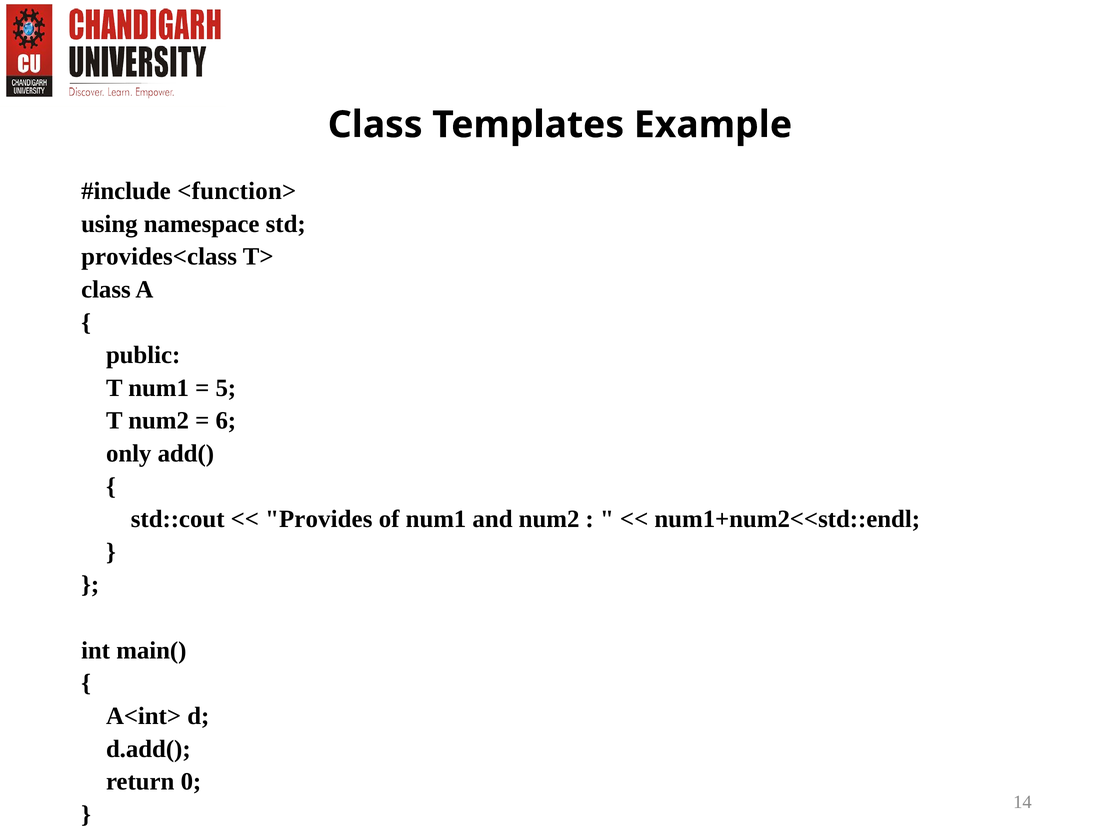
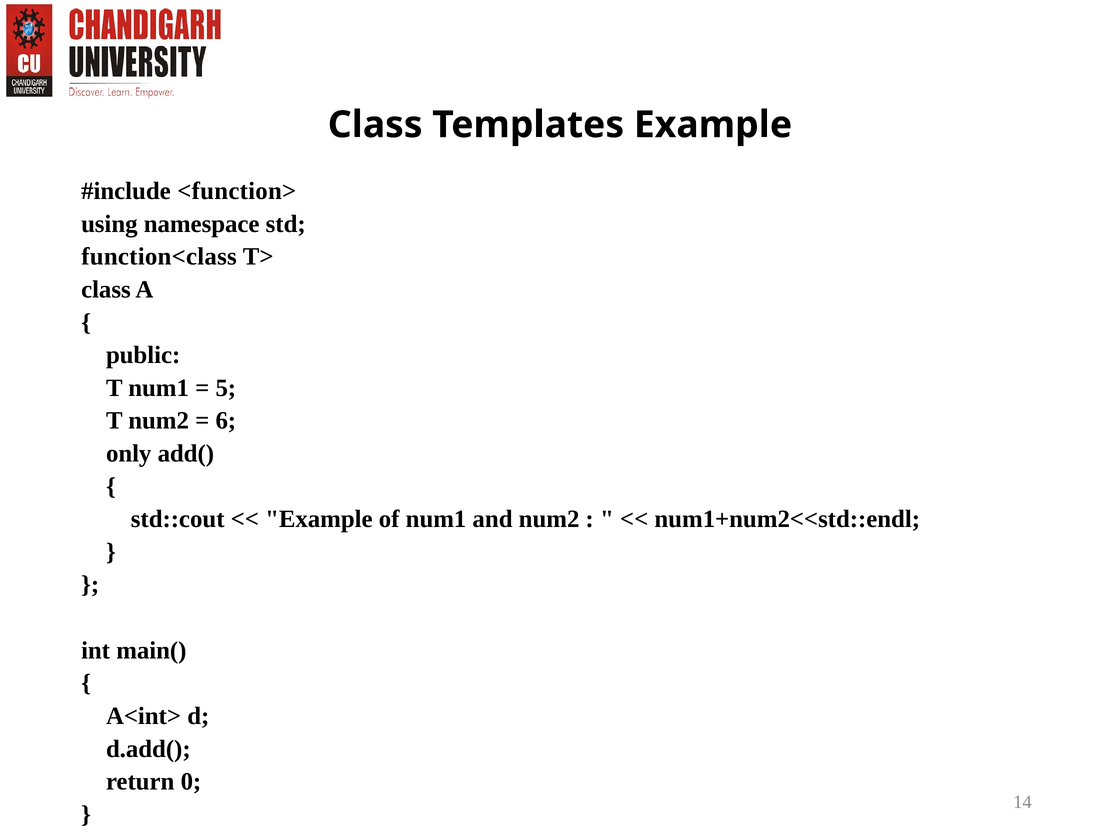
provides<class: provides<class -> function<class (159, 257)
Provides: Provides -> Example (319, 519)
